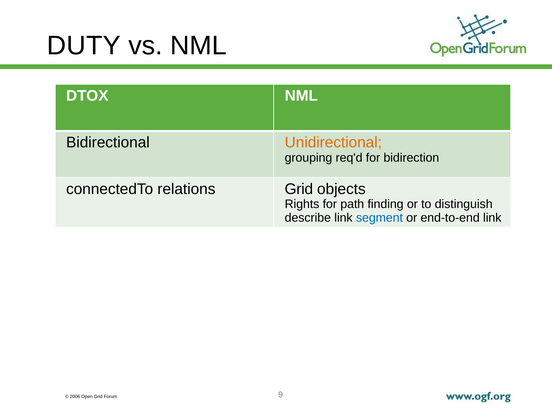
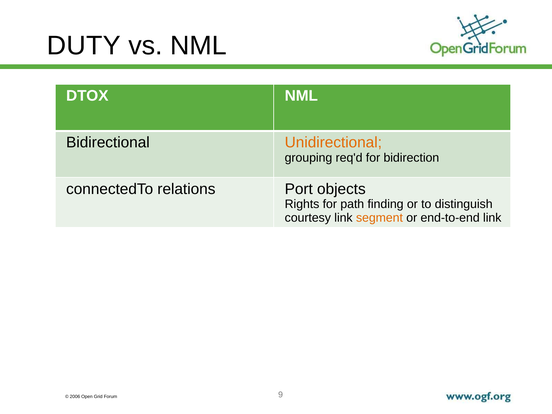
relations Grid: Grid -> Port (299, 189)
describe: describe -> courtesy (308, 218)
segment colour: blue -> orange (379, 218)
